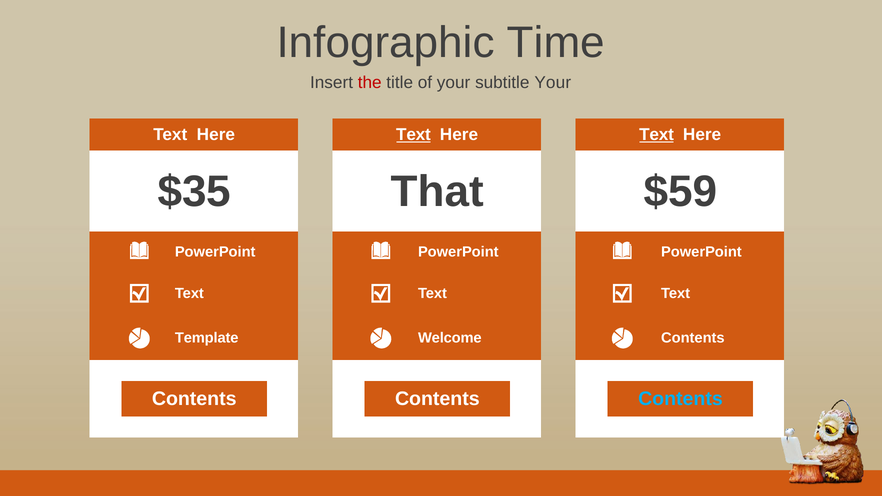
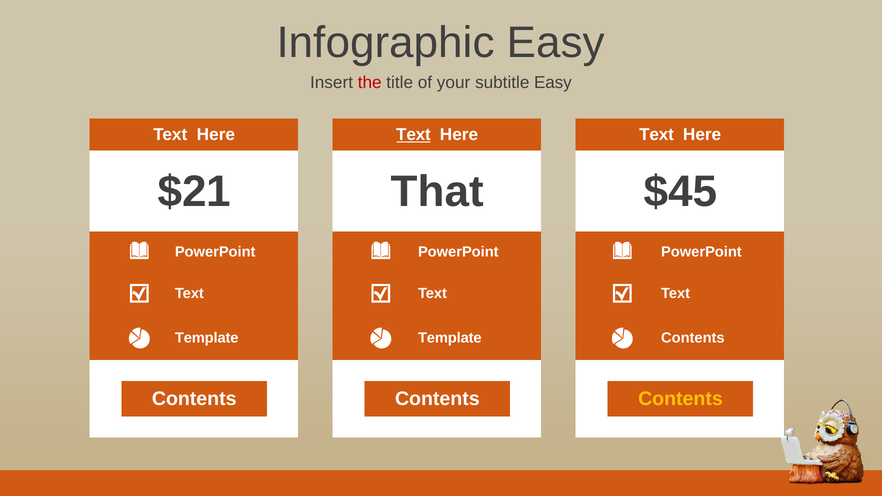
Infographic Time: Time -> Easy (556, 43)
subtitle Your: Your -> Easy (553, 83)
Text underline: present -> none (657, 135)
$35: $35 -> $21 (194, 192)
$59: $59 -> $45 (680, 192)
Welcome: Welcome -> Template (450, 338)
Contents colour: light blue -> yellow (680, 399)
